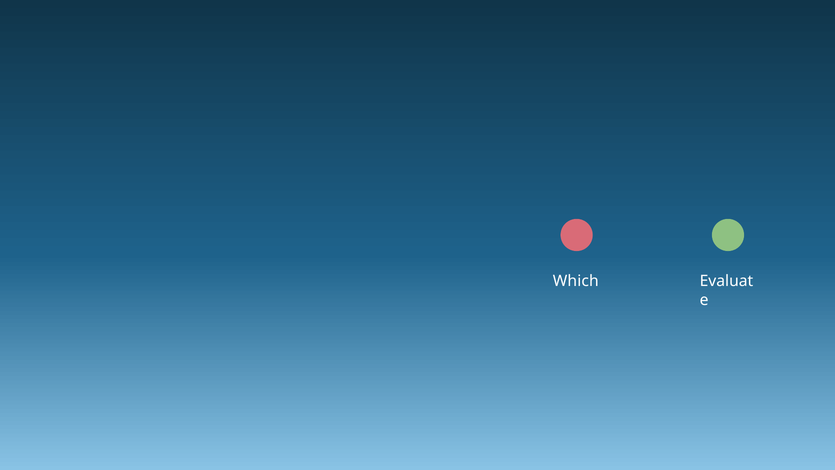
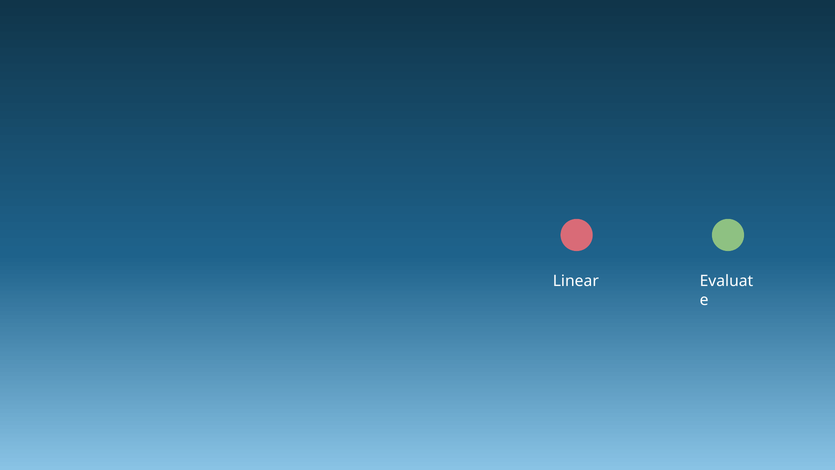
Which: Which -> Linear (576, 281)
